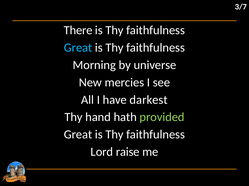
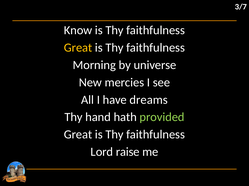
There: There -> Know (78, 30)
Great colour: light blue -> yellow (78, 48)
darkest: darkest -> dreams (149, 100)
